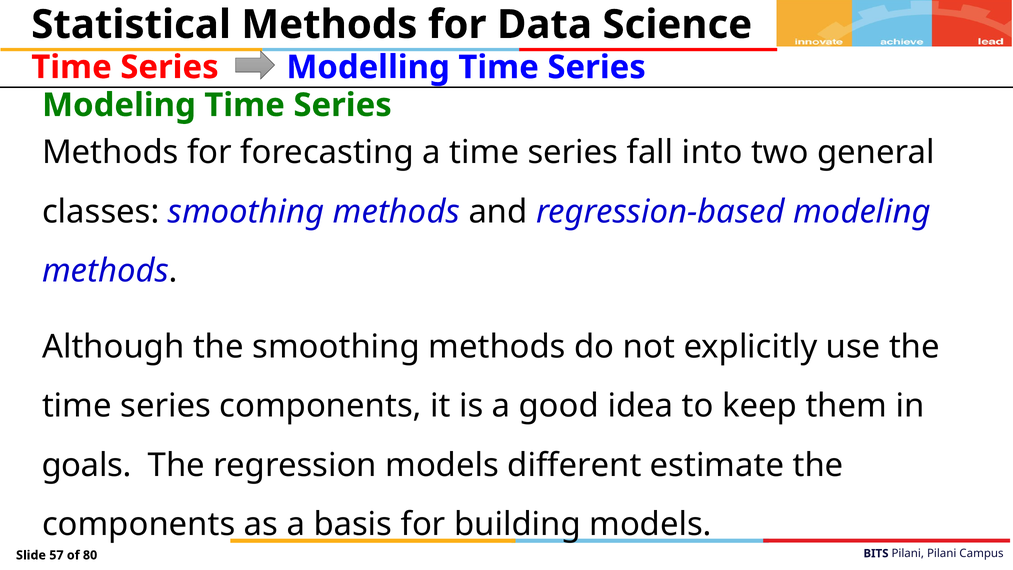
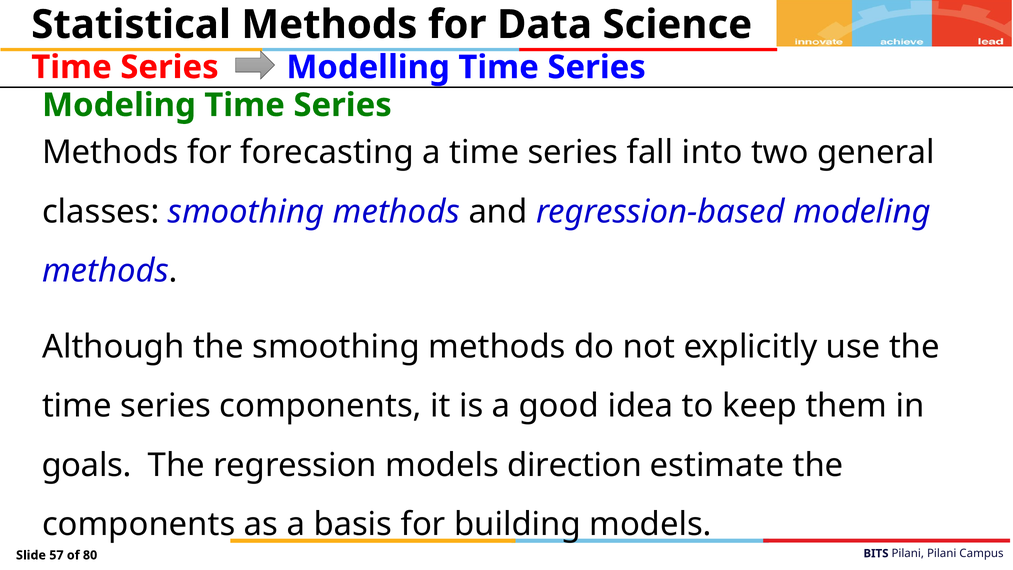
different: different -> direction (575, 465)
